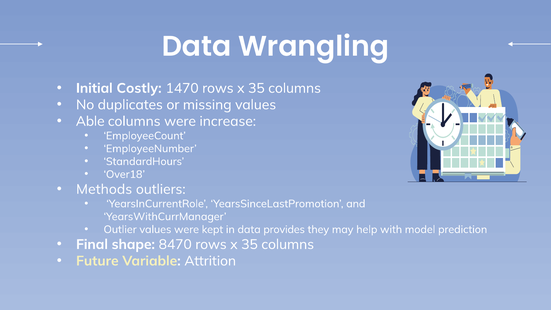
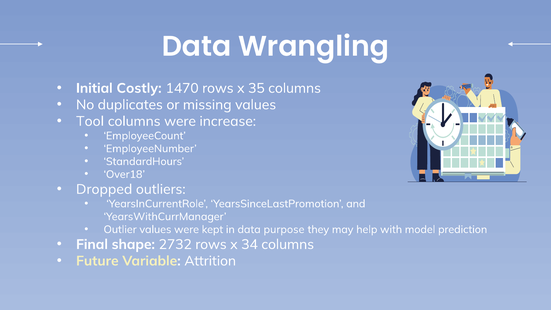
Able: Able -> Tool (90, 121)
Methods: Methods -> Dropped (104, 189)
provides: provides -> purpose (284, 229)
8470: 8470 -> 2732 (175, 244)
35: 35 -> 34 (250, 244)
